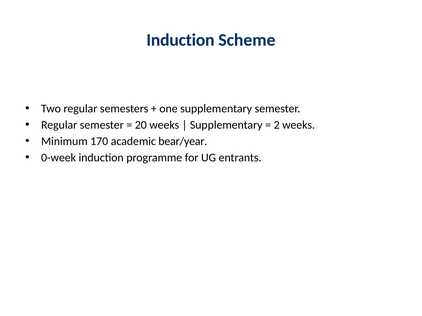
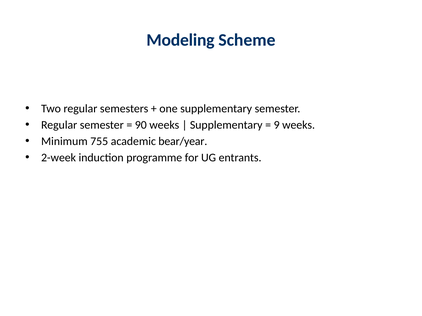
Induction: Induction -> Modeling (180, 40)
20: 20 -> 90 (141, 125)
2: 2 -> 9 (277, 125)
170: 170 -> 755 (99, 142)
0-week: 0-week -> 2-week (59, 158)
